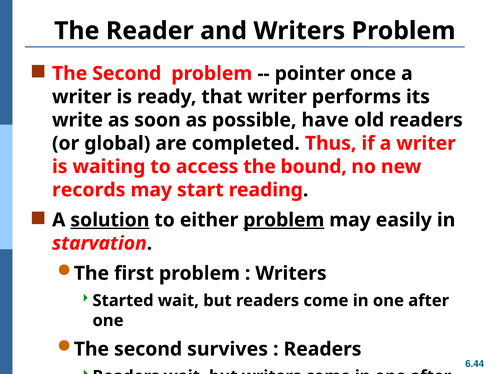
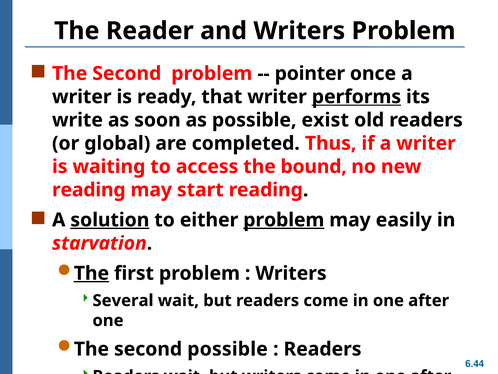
performs underline: none -> present (356, 97)
have: have -> exist (325, 120)
records: records -> reading (89, 190)
The underline: none -> present (91, 273)
Started: Started -> Several (123, 300)
second survives: survives -> possible (228, 349)
